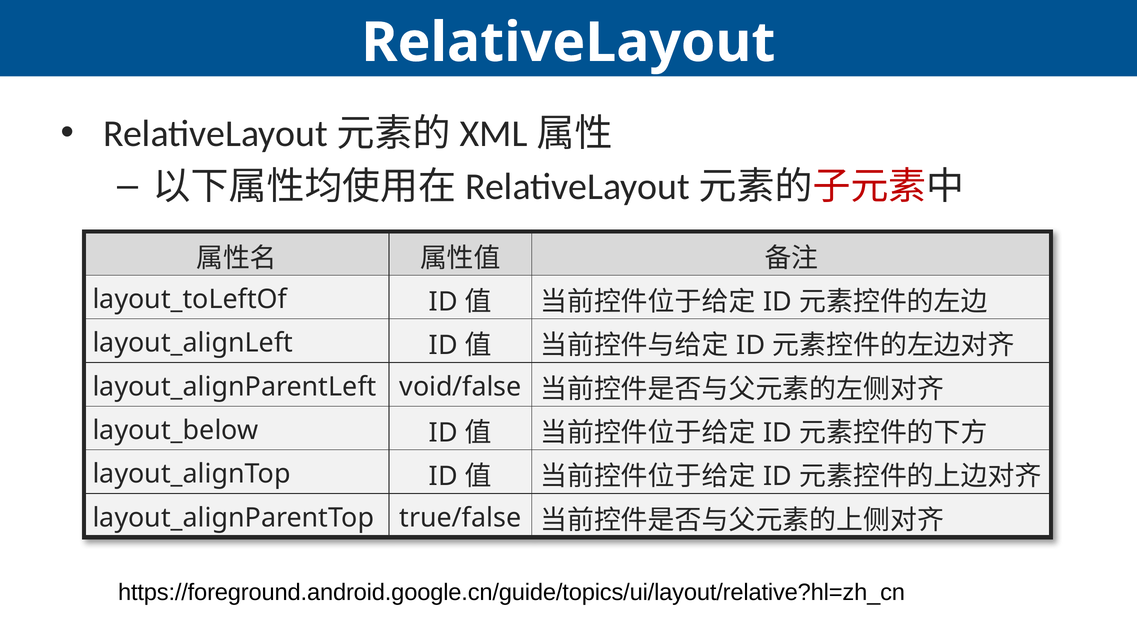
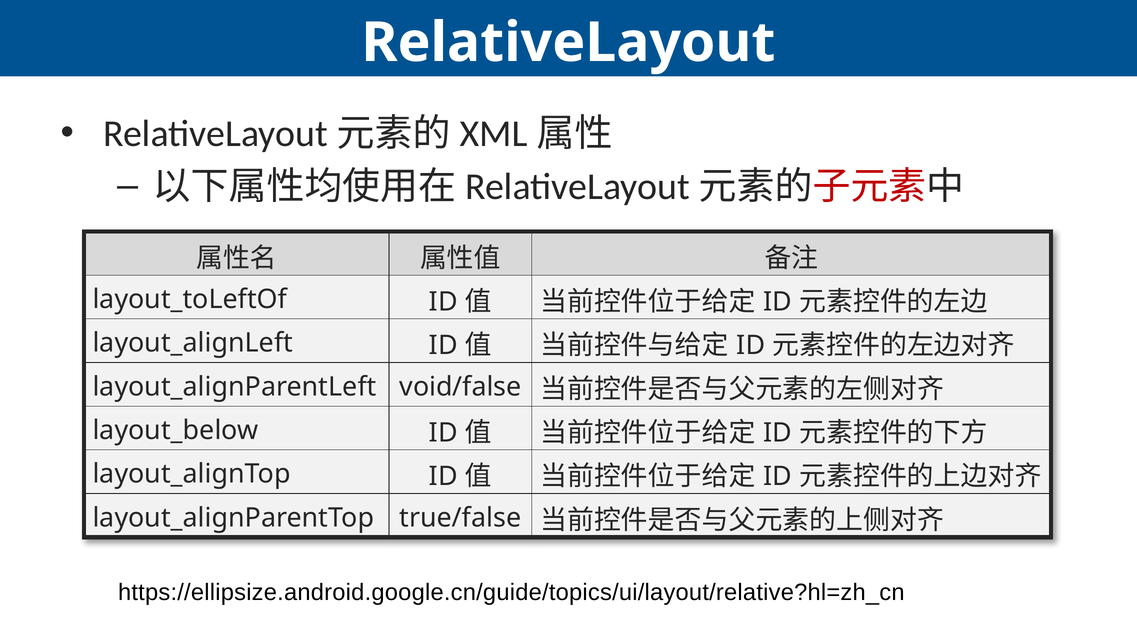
https://foreground.android.google.cn/guide/topics/ui/layout/relative?hl=zh_cn: https://foreground.android.google.cn/guide/topics/ui/layout/relative?hl=zh_cn -> https://ellipsize.android.google.cn/guide/topics/ui/layout/relative?hl=zh_cn (511, 592)
